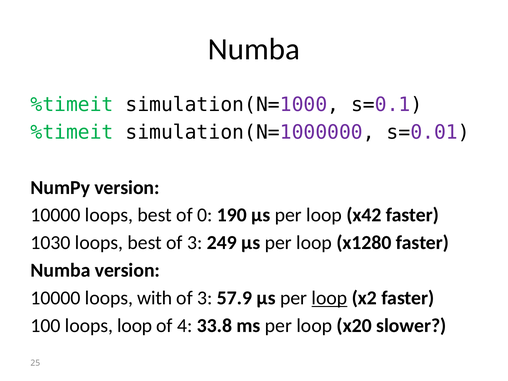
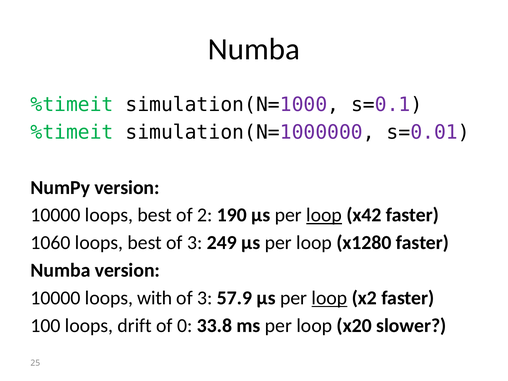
0: 0 -> 2 (205, 215)
loop underline: none -> present (324, 215)
1030: 1030 -> 1060 (50, 243)
loops loop: loop -> drift (135, 326)
4: 4 -> 0 (185, 326)
